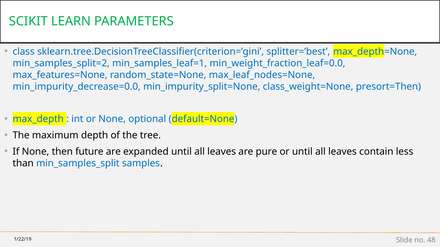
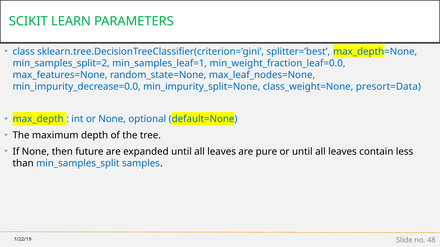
presort=Then: presort=Then -> presort=Data (388, 87)
